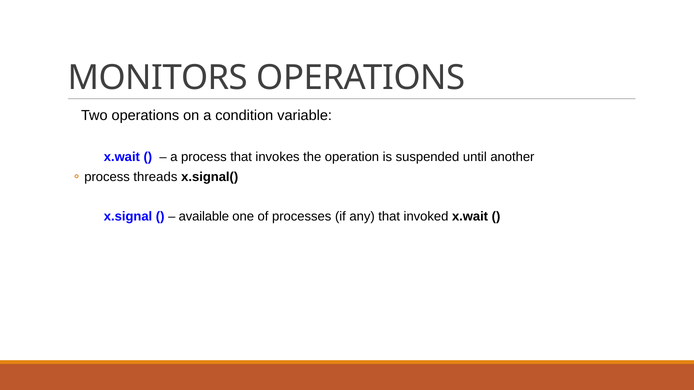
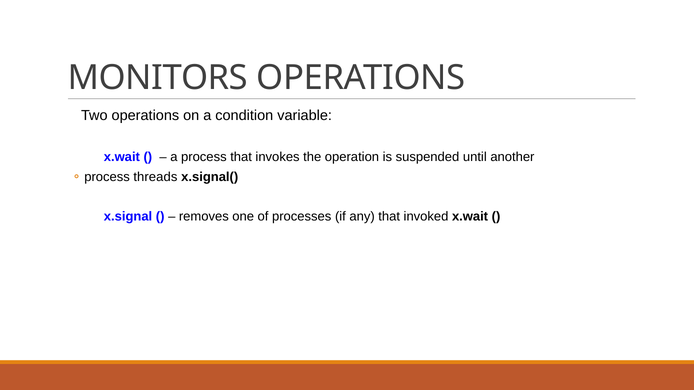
available: available -> removes (204, 216)
